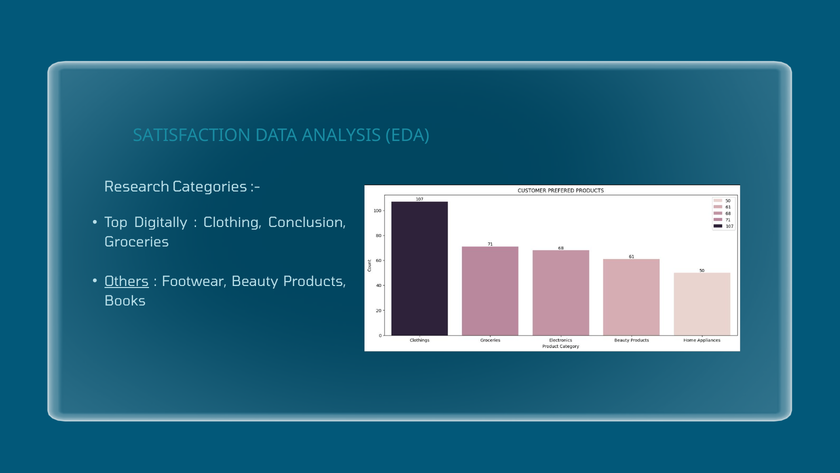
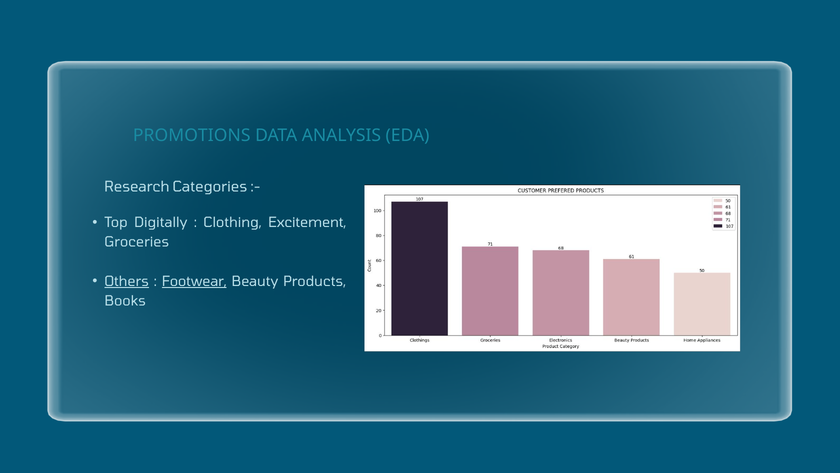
SATISFACTION: SATISFACTION -> PROMOTIONS (192, 136)
Conclusion: Conclusion -> Excitement (307, 222)
Footwear underline: none -> present (194, 281)
